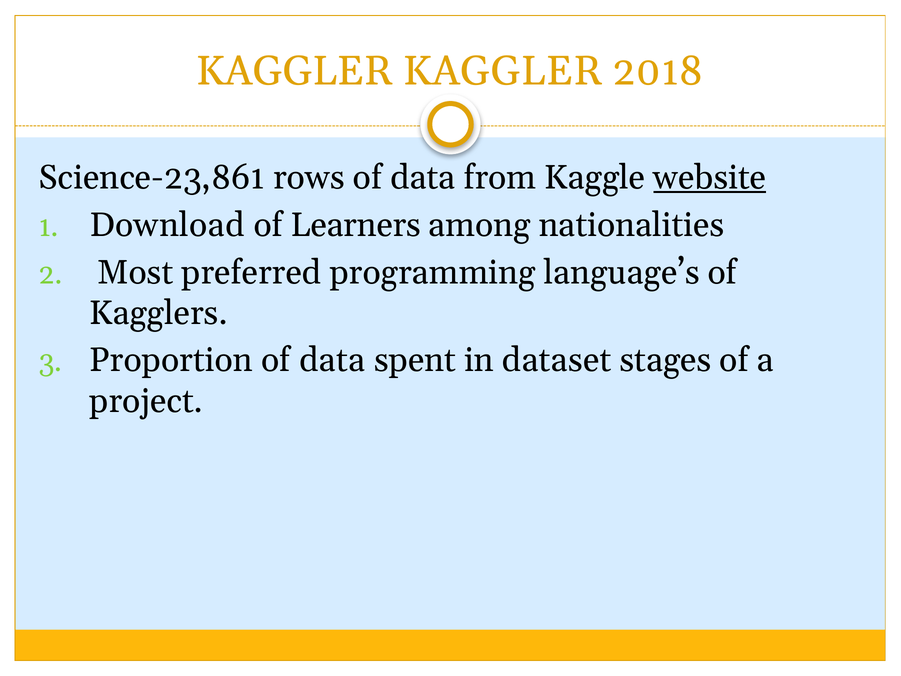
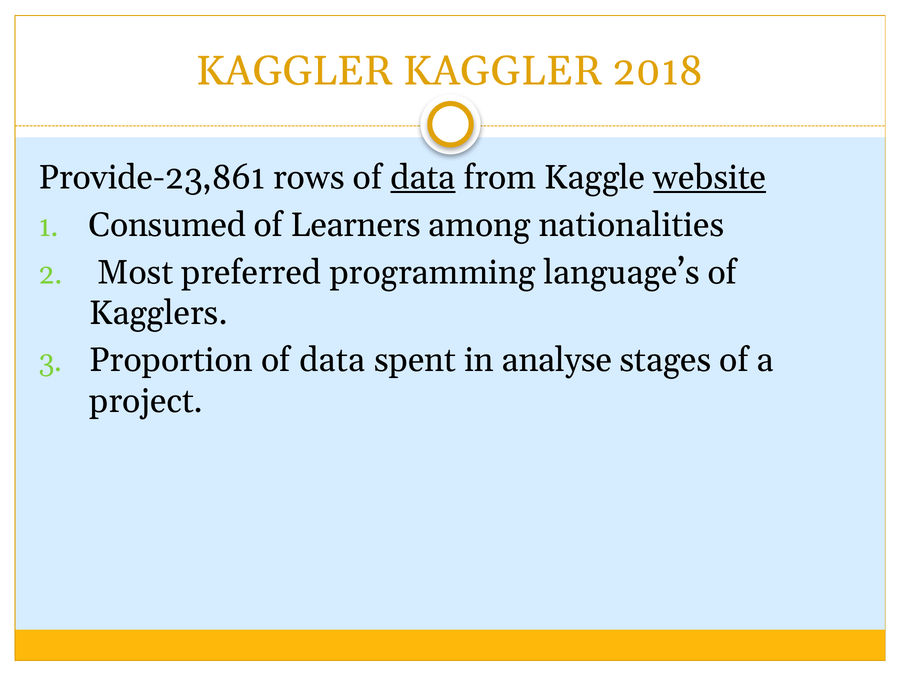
Science-23,861: Science-23,861 -> Provide-23,861 (152, 178)
data underline: none -> present (423, 178)
Download: Download -> Consumed (168, 225)
dataset: dataset -> analyse (557, 360)
